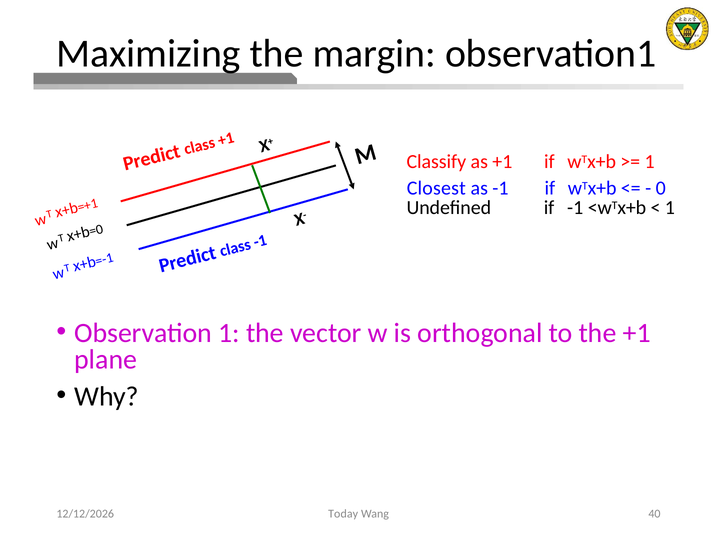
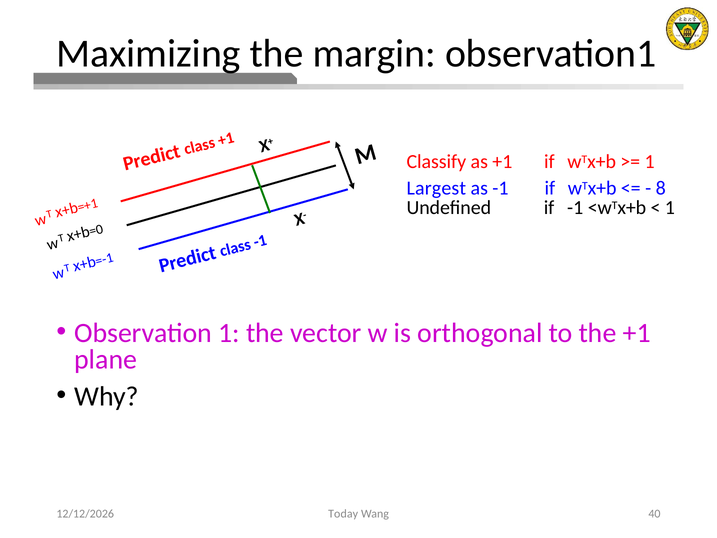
Closest: Closest -> Largest (436, 188)
0: 0 -> 8 (661, 188)
